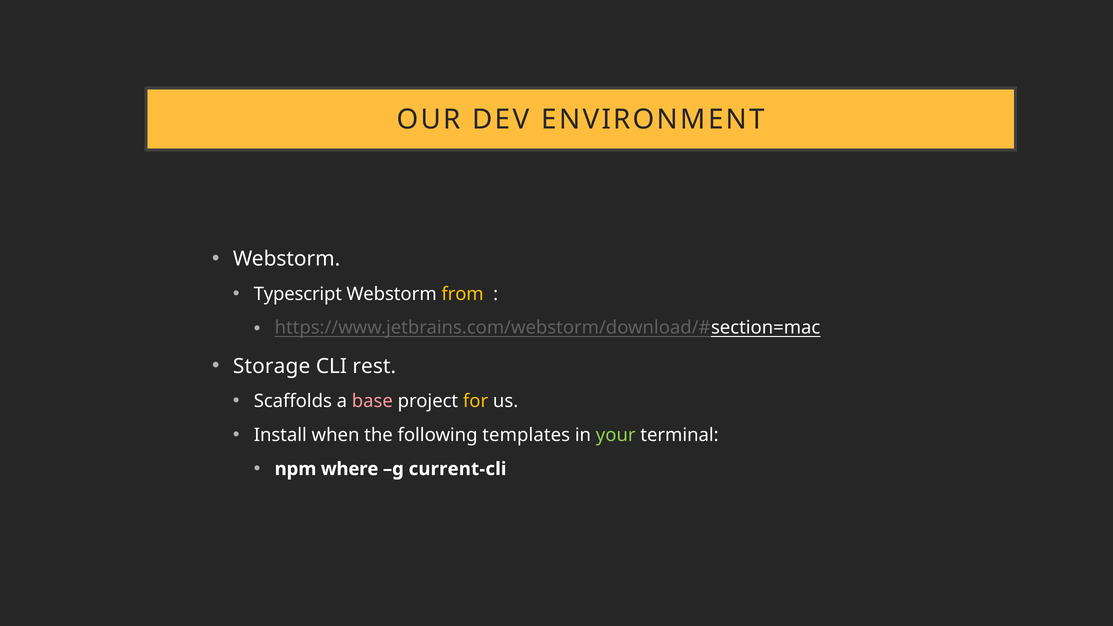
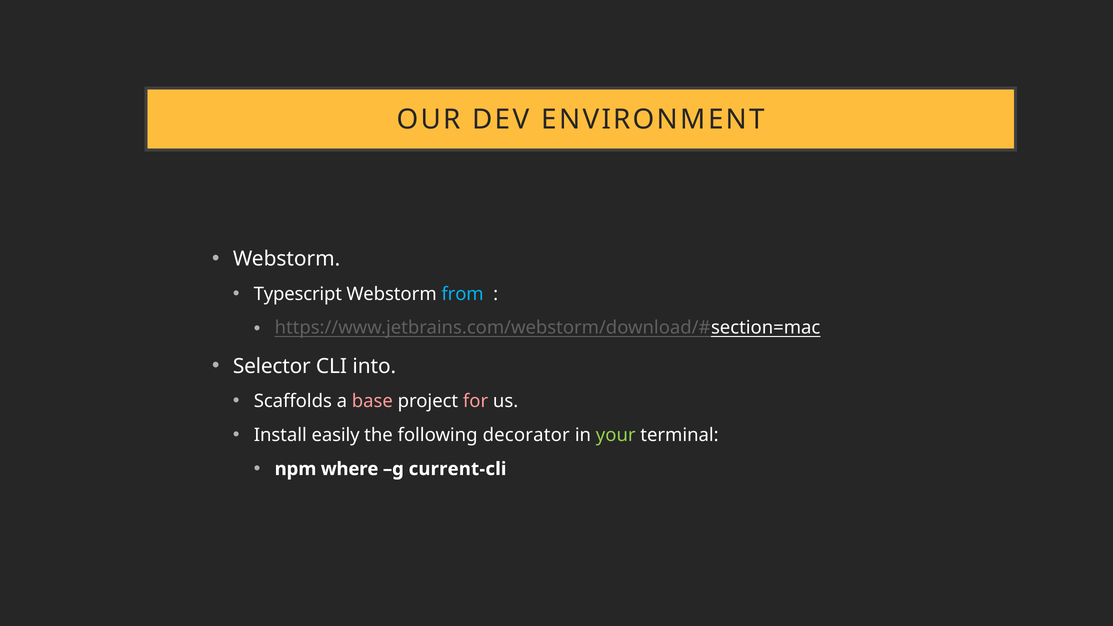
from colour: yellow -> light blue (463, 294)
Storage: Storage -> Selector (272, 366)
rest: rest -> into (374, 366)
for colour: yellow -> pink (476, 401)
when: when -> easily (336, 435)
templates: templates -> decorator (526, 435)
